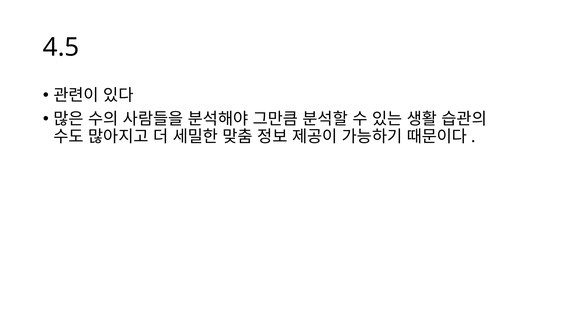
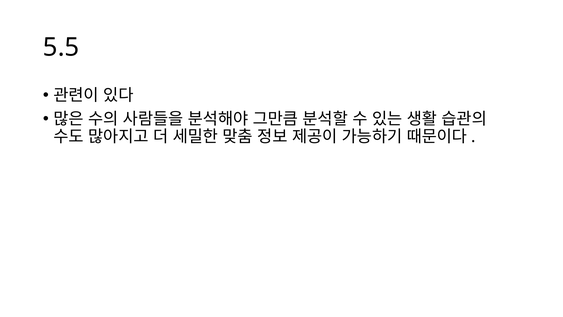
4.5: 4.5 -> 5.5 (61, 47)
